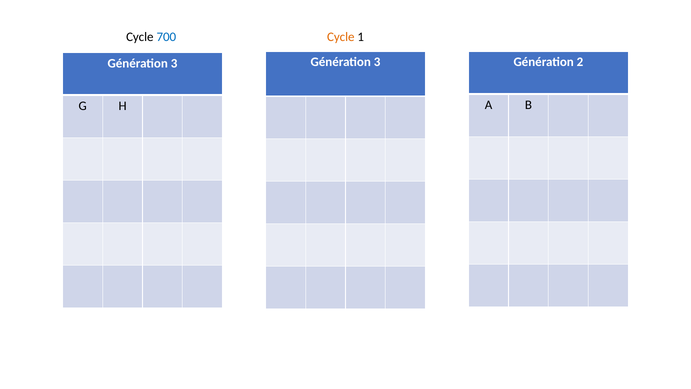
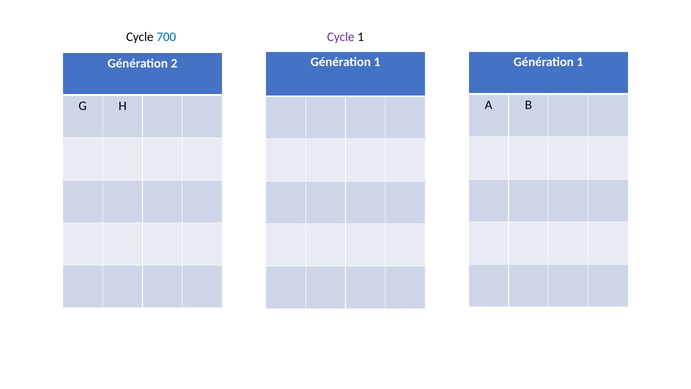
Cycle colour: orange -> purple (341, 37)
3: 3 -> 1 (377, 62)
2: 2 -> 1 (580, 62)
3: 3 -> 2 (174, 63)
